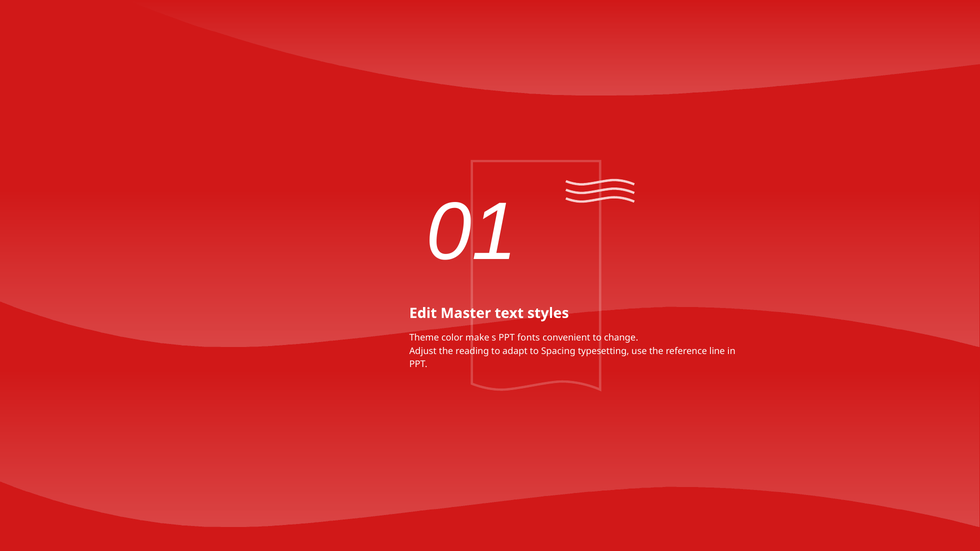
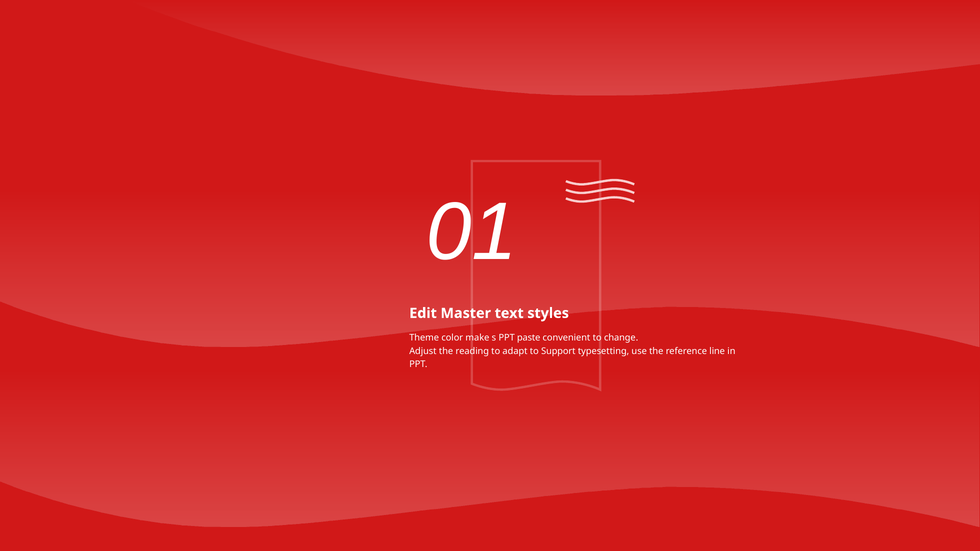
fonts: fonts -> paste (529, 338)
Spacing: Spacing -> Support (558, 351)
